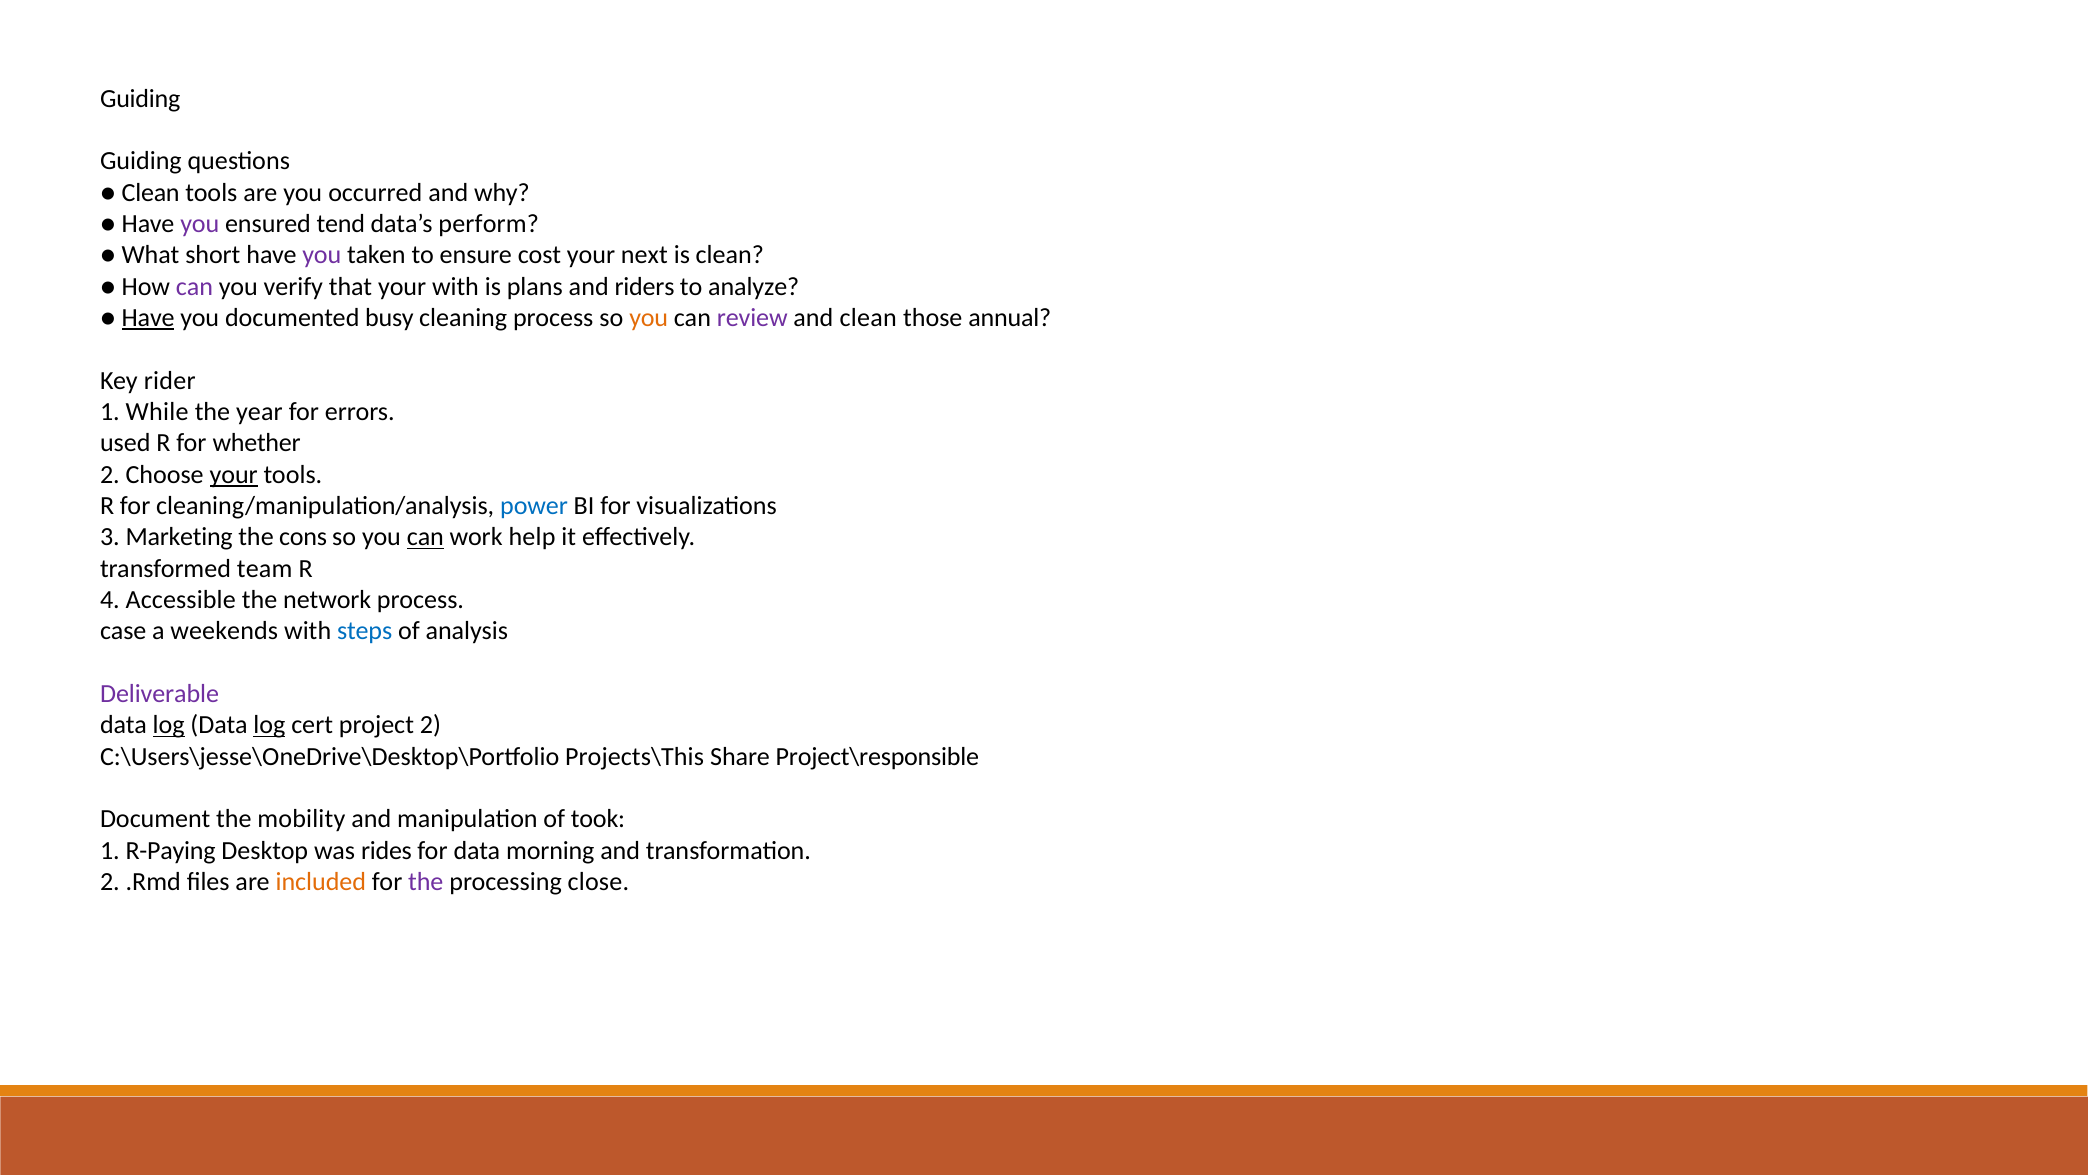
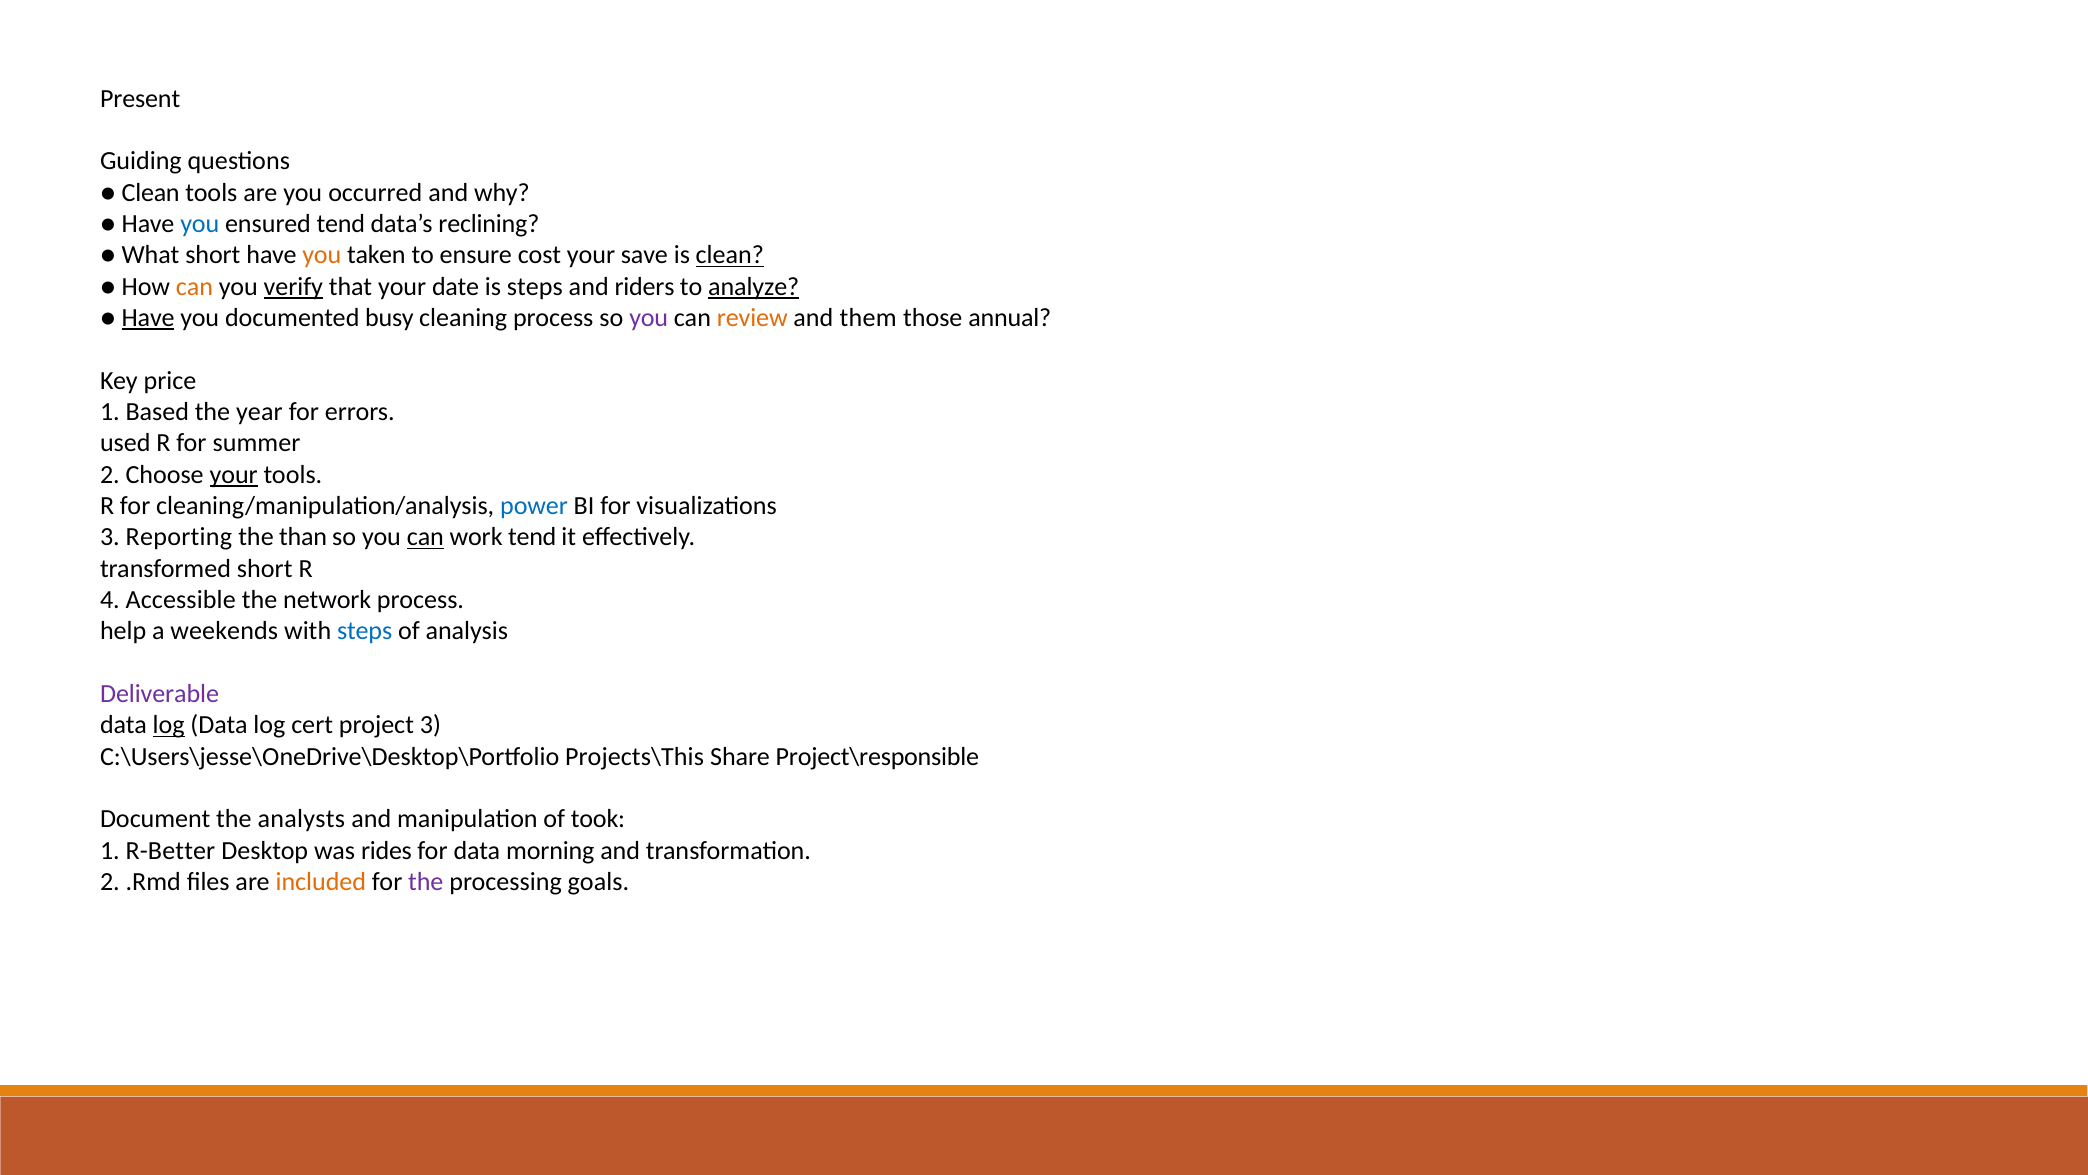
Guiding: Guiding -> Present (140, 99)
you colour: purple -> blue (200, 224)
perform: perform -> reclining (489, 224)
you colour: purple -> orange (322, 255)
next: next -> save (644, 255)
clean underline: none -> present (730, 255)
can colour: purple -> orange (195, 287)
verify underline: none -> present (293, 287)
your with: with -> date (456, 287)
is plans: plans -> steps (535, 287)
analyze underline: none -> present (754, 287)
you colour: orange -> purple (649, 318)
review colour: purple -> orange (752, 318)
and clean: clean -> them (868, 318)
rider: rider -> price (170, 380)
While: While -> Based (157, 412)
whether: whether -> summer (256, 443)
Marketing: Marketing -> Reporting (179, 537)
cons: cons -> than (303, 537)
work help: help -> tend (532, 537)
transformed team: team -> short (265, 568)
case: case -> help (123, 631)
log underline: present -> none (269, 725)
project 2: 2 -> 3 (430, 725)
mobility: mobility -> analysts (301, 819)
R-Paying: R-Paying -> R-Better (170, 850)
close: close -> goals (598, 882)
